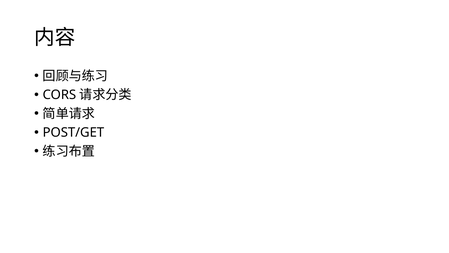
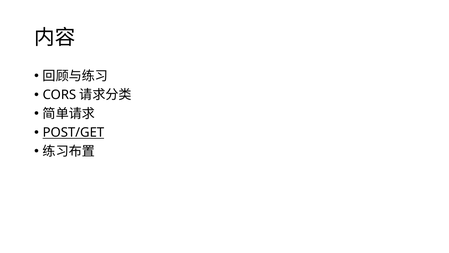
POST/GET underline: none -> present (73, 132)
